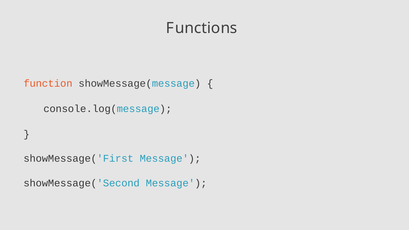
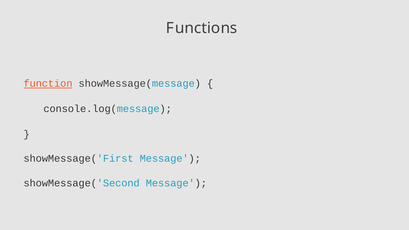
function underline: none -> present (48, 84)
